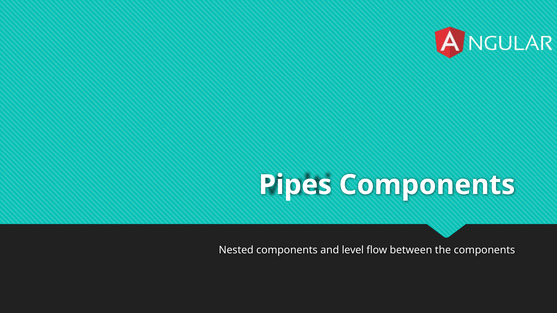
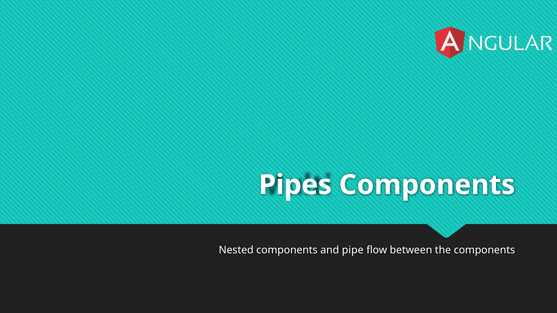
level: level -> pipe (353, 250)
